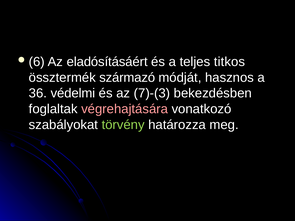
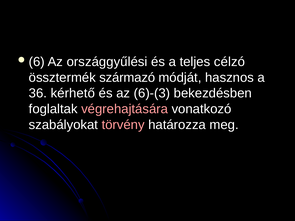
eladósításáért: eladósításáért -> országgyűlési (107, 62)
titkos: titkos -> célzó (229, 62)
védelmi: védelmi -> kérhető (73, 93)
7)-(3: 7)-(3 -> 6)-(3 (152, 93)
törvény colour: light green -> pink (123, 125)
